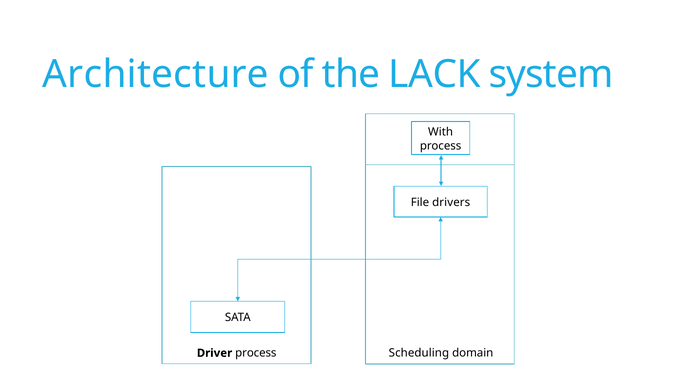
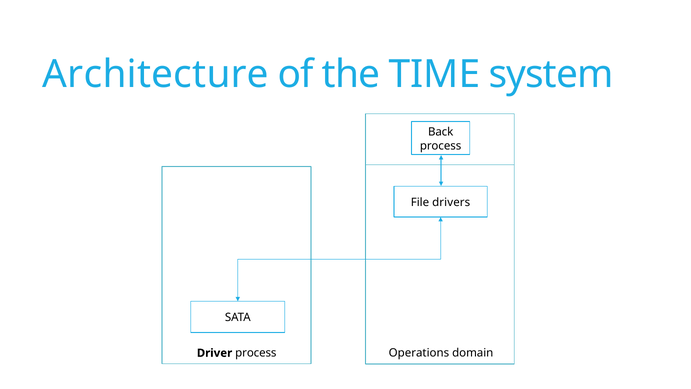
LACK: LACK -> TIME (434, 74)
With: With -> Back (441, 132)
Scheduling: Scheduling -> Operations (419, 353)
